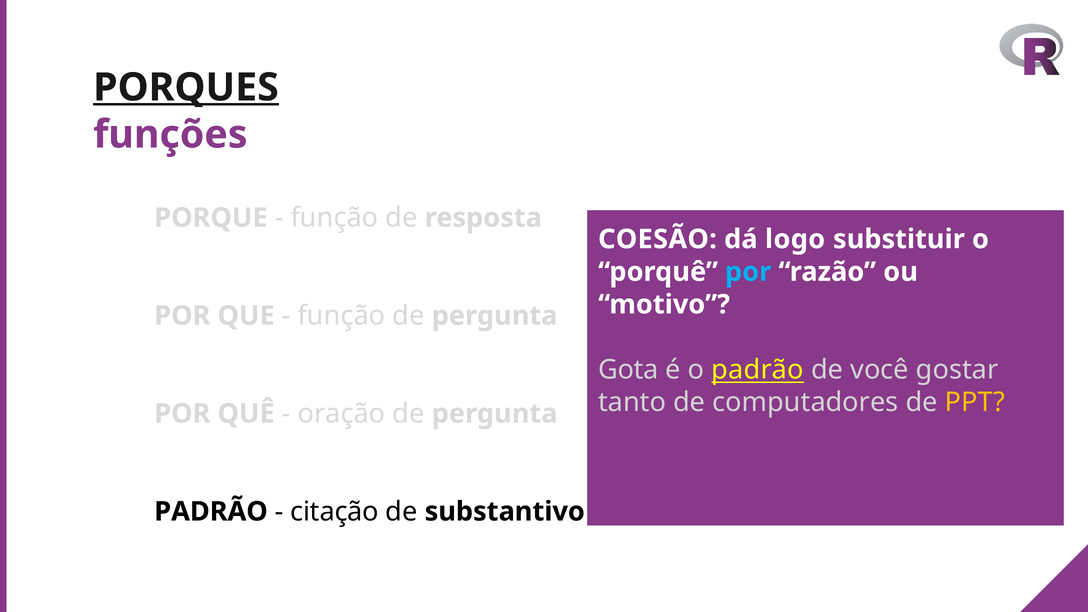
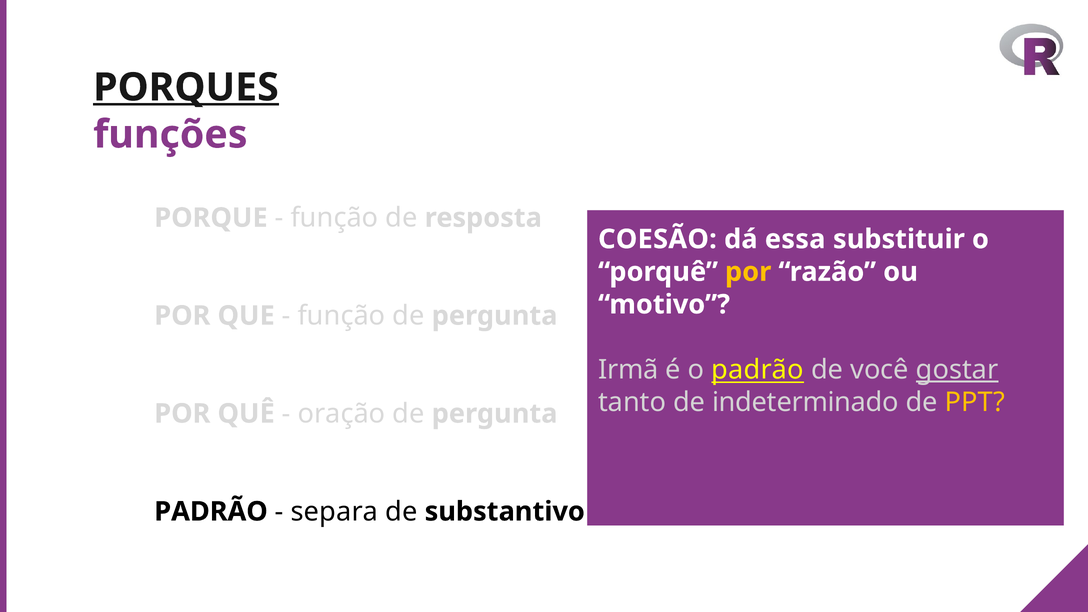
logo: logo -> essa (795, 239)
por colour: light blue -> yellow (748, 272)
Gota: Gota -> Irmã (628, 370)
gostar underline: none -> present (957, 370)
computadores: computadores -> indeterminado (806, 402)
citação: citação -> separa (334, 512)
